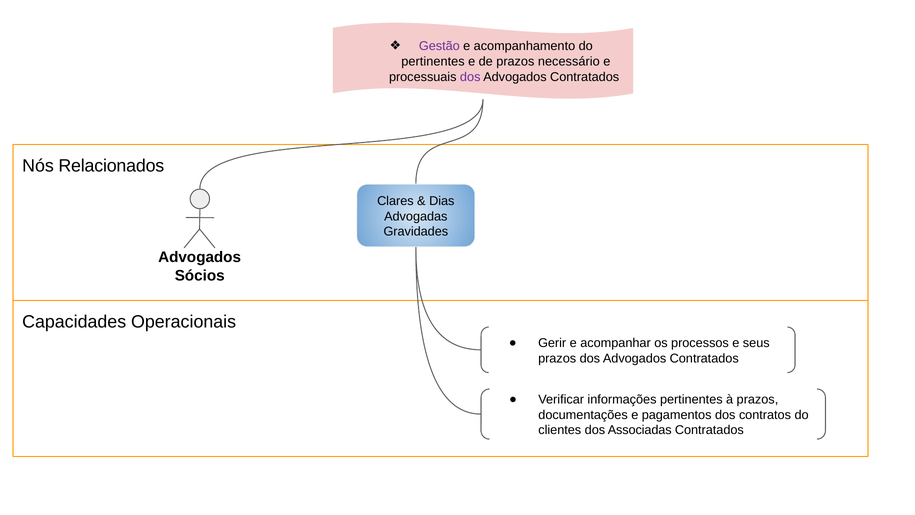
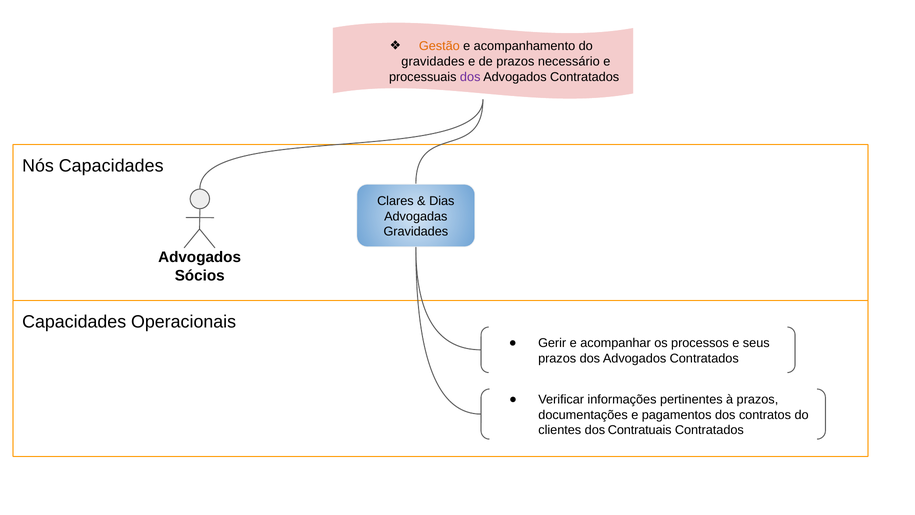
Gestão colour: purple -> orange (439, 46)
pertinentes: pertinentes -> gravidades (433, 62)
Nós Relacionados: Relacionados -> Capacidades (111, 166)
Associadas: Associadas -> Contratuais (640, 430)
